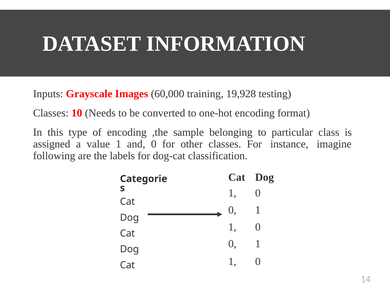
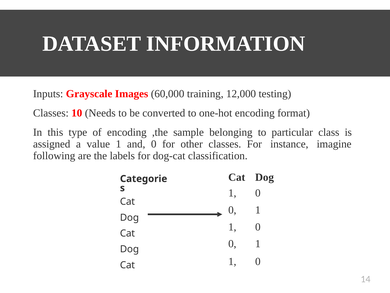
19,928: 19,928 -> 12,000 (241, 94)
